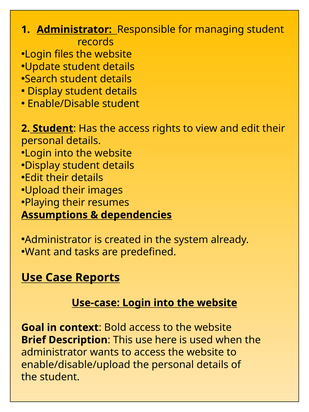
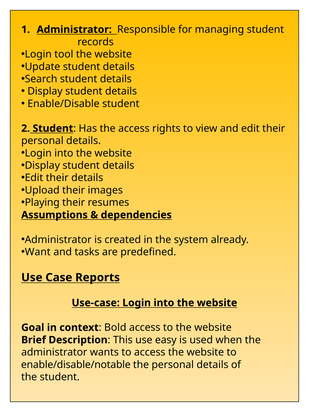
files: files -> tool (64, 54)
here: here -> easy (166, 340)
enable/disable/upload: enable/disable/upload -> enable/disable/notable (76, 365)
